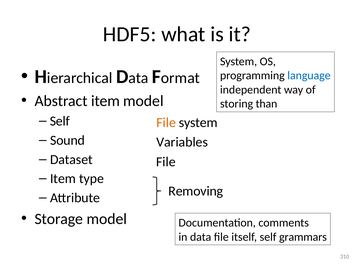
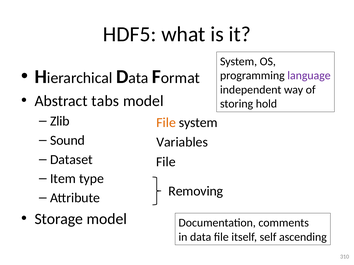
language colour: blue -> purple (309, 76)
Abstract item: item -> tabs (105, 101)
than: than -> hold (266, 104)
Self: Self -> Zlib (60, 121)
grammars: grammars -> ascending (303, 237)
